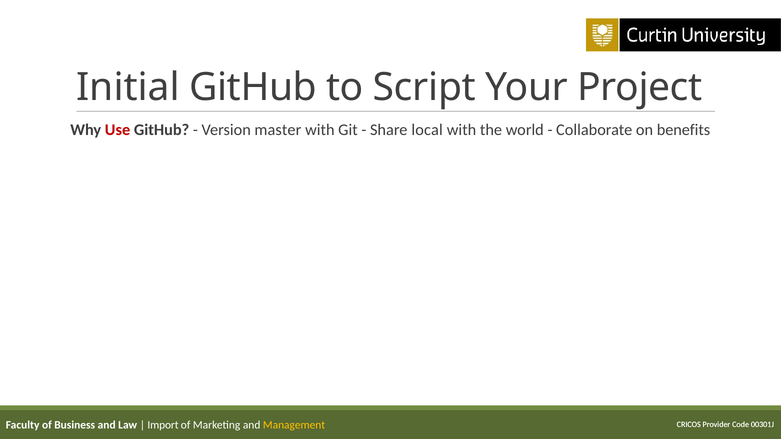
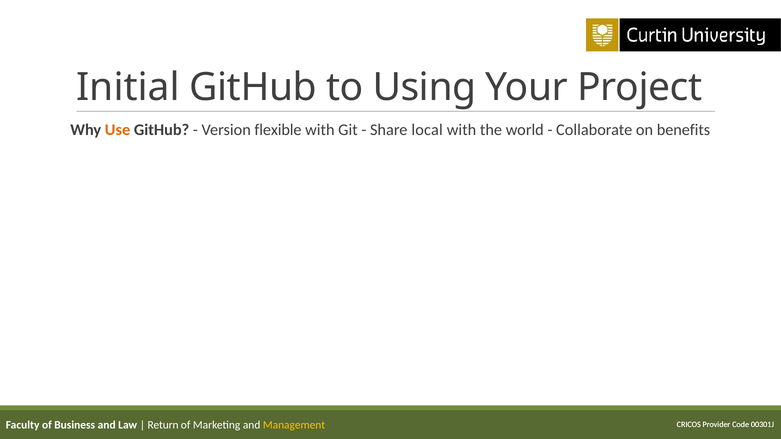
Script: Script -> Using (424, 87)
Use colour: red -> orange (118, 130)
master: master -> flexible (278, 130)
Import: Import -> Return (163, 425)
